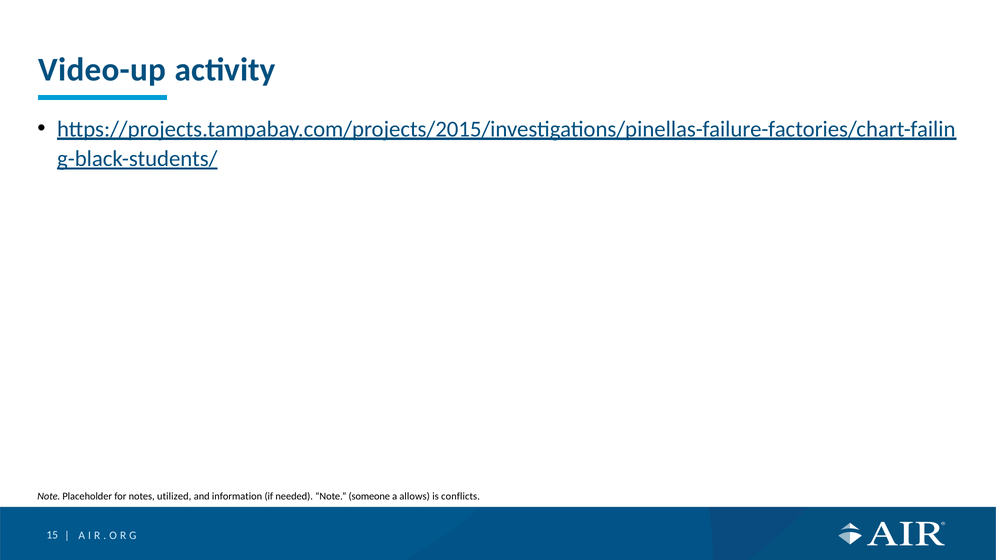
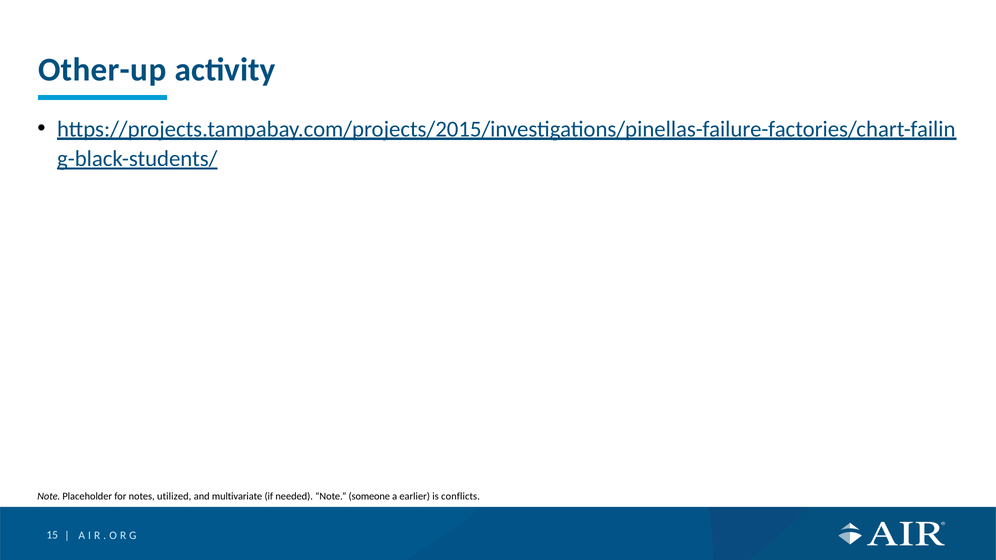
Video-up: Video-up -> Other-up (102, 70)
information: information -> multivariate (237, 496)
allows: allows -> earlier (415, 496)
